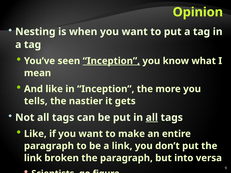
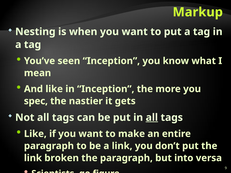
Opinion: Opinion -> Markup (198, 12)
Inception underline: present -> none (111, 61)
tells: tells -> spec (36, 101)
